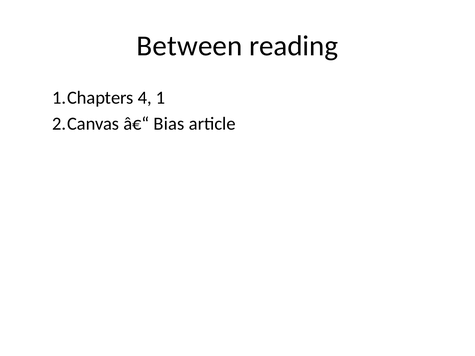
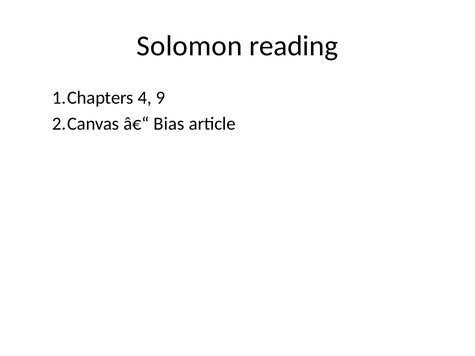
Between: Between -> Solomon (190, 46)
1: 1 -> 9 (160, 98)
